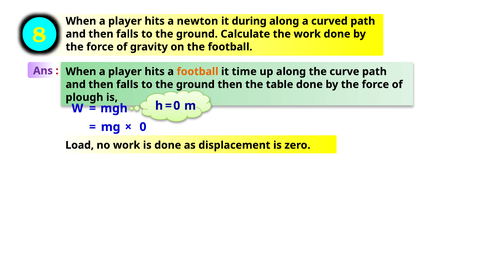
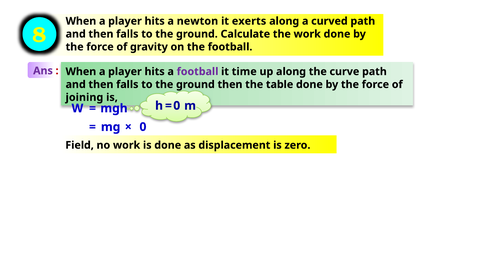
during: during -> exerts (249, 21)
football colour: orange -> purple (197, 71)
plough: plough -> joining (84, 97)
Load: Load -> Field (80, 145)
